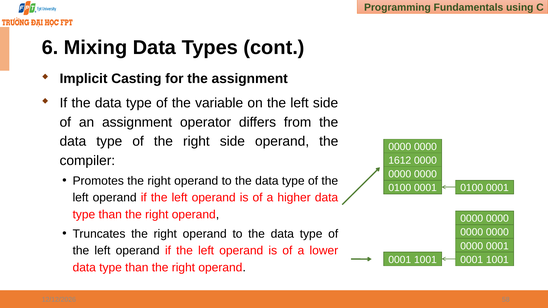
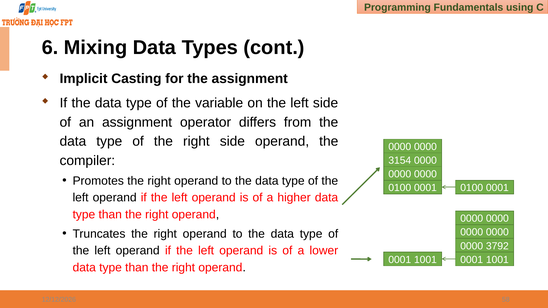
1612: 1612 -> 3154 (400, 161)
0000 0001: 0001 -> 3792 (497, 246)
